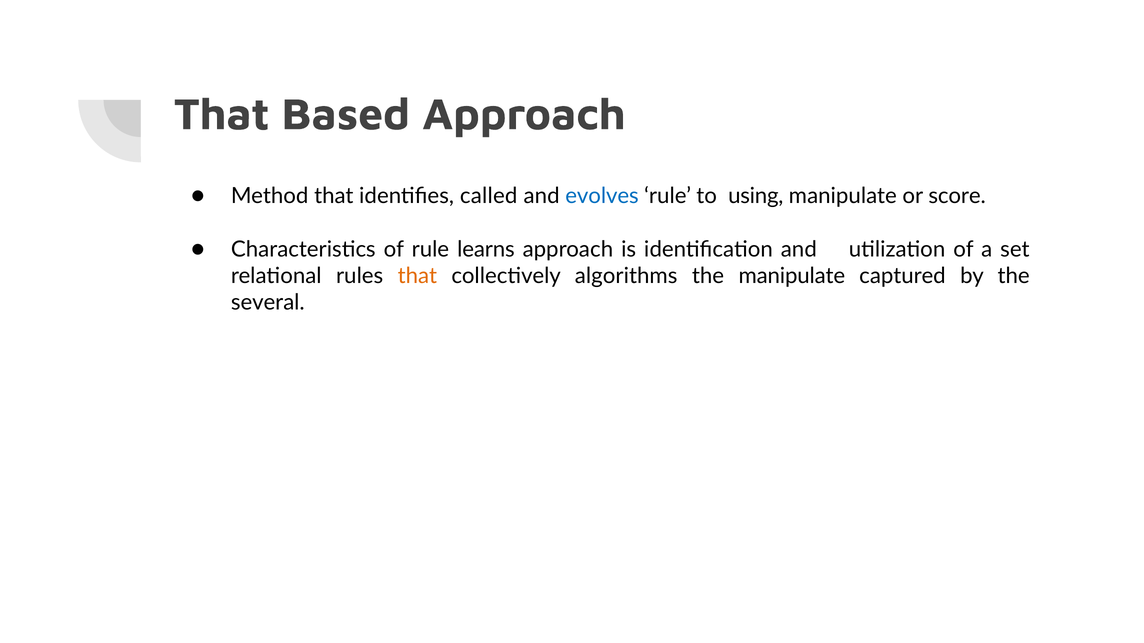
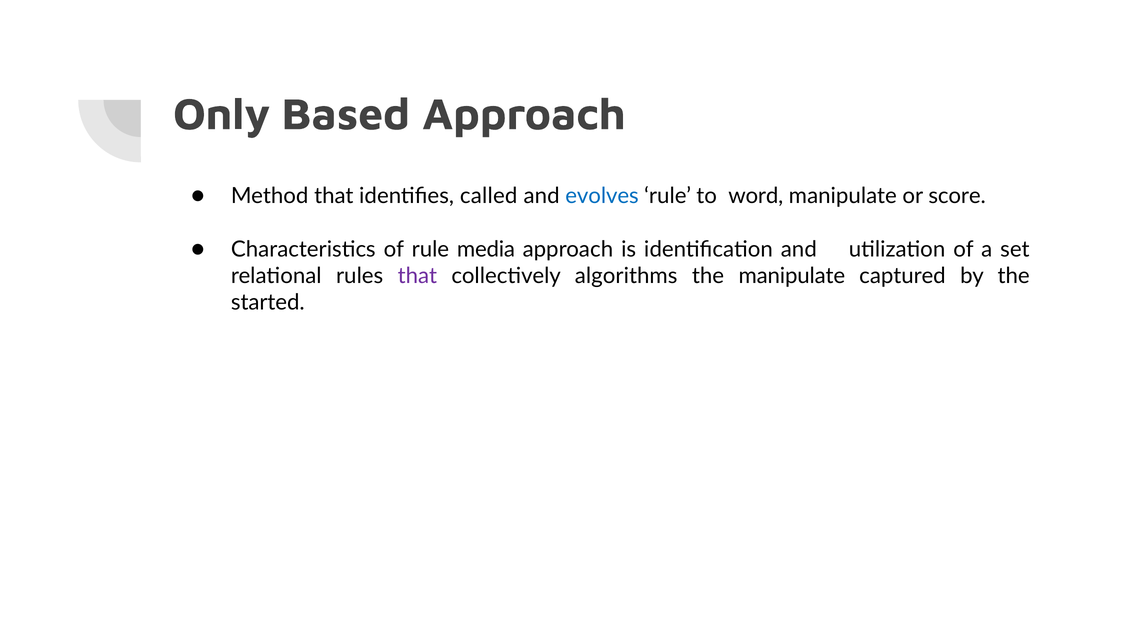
That: That -> Only (222, 115)
using: using -> word (756, 196)
learns: learns -> media (486, 249)
that colour: orange -> purple (417, 276)
several: several -> started (268, 303)
